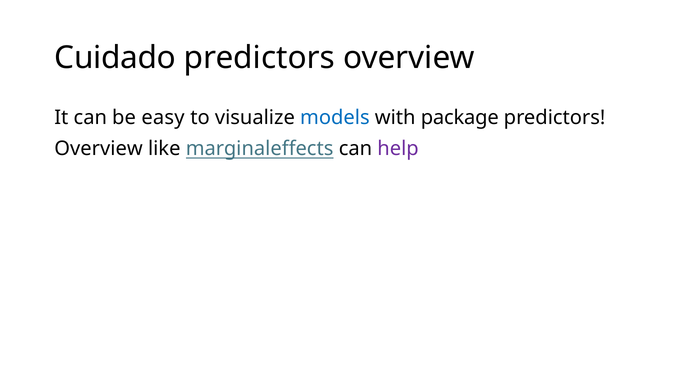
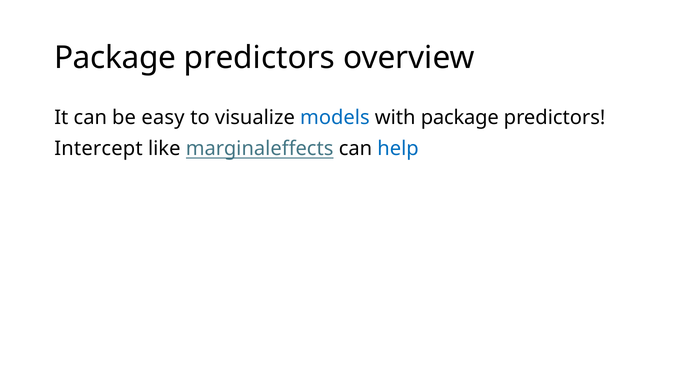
Cuidado: Cuidado -> Package (115, 58)
Overview: Overview -> Intercept (98, 149)
help colour: purple -> blue (398, 149)
